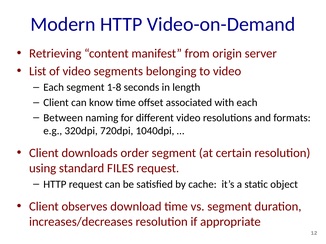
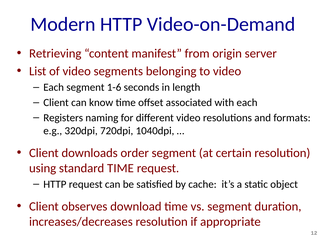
1-8: 1-8 -> 1-6 (114, 88)
Between: Between -> Registers (63, 118)
standard FILES: FILES -> TIME (120, 168)
